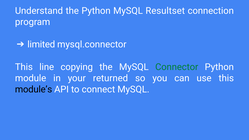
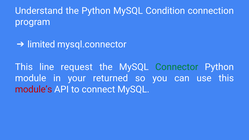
Resultset: Resultset -> Condition (165, 11)
copying: copying -> request (77, 67)
module’s colour: black -> red (34, 89)
